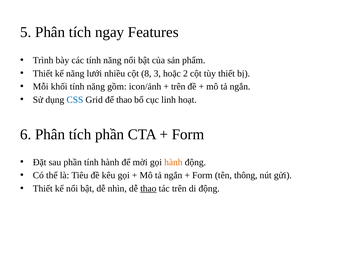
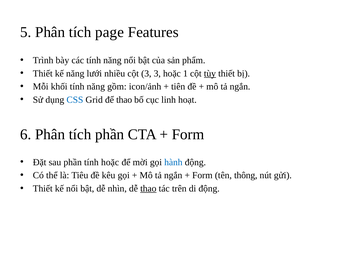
ngay: ngay -> page (110, 32)
cột 8: 8 -> 3 (146, 73)
2: 2 -> 1 (185, 73)
tùy underline: none -> present (210, 73)
trên: trên -> tiên (178, 86)
tính hành: hành -> hoặc (110, 162)
hành colour: orange -> blue (173, 162)
